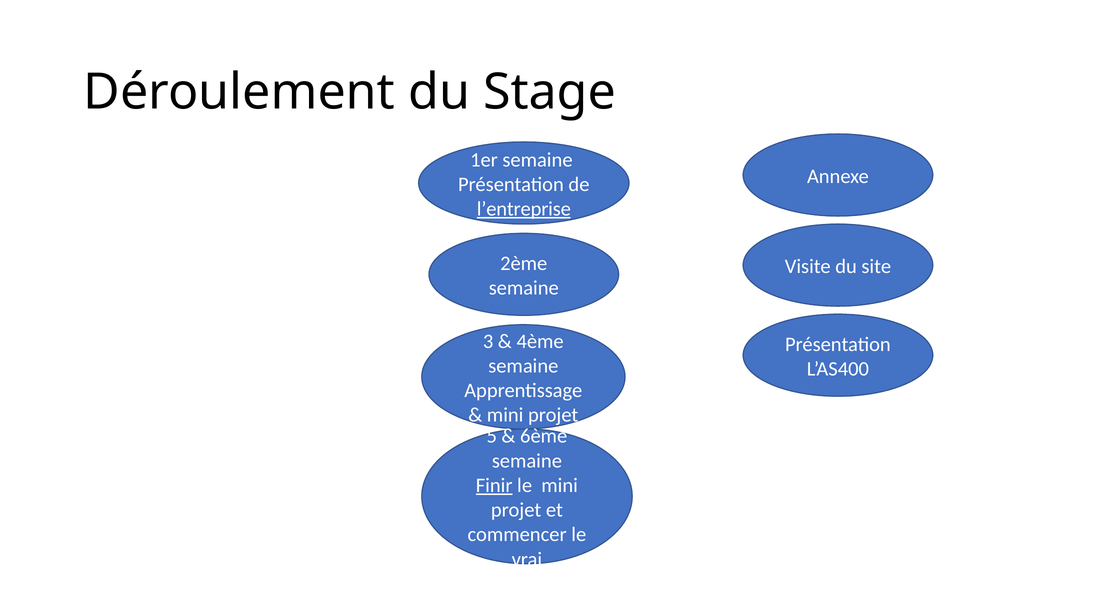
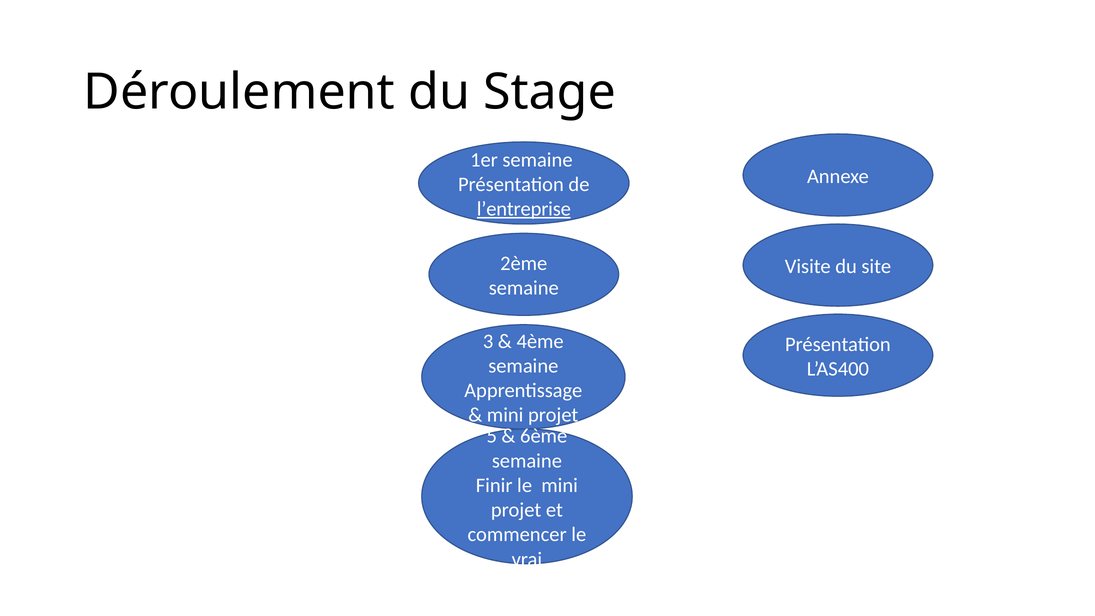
Finir underline: present -> none (494, 485)
